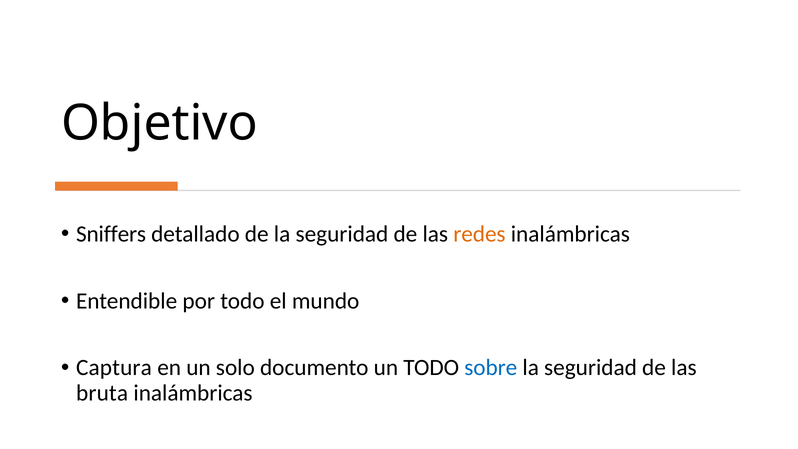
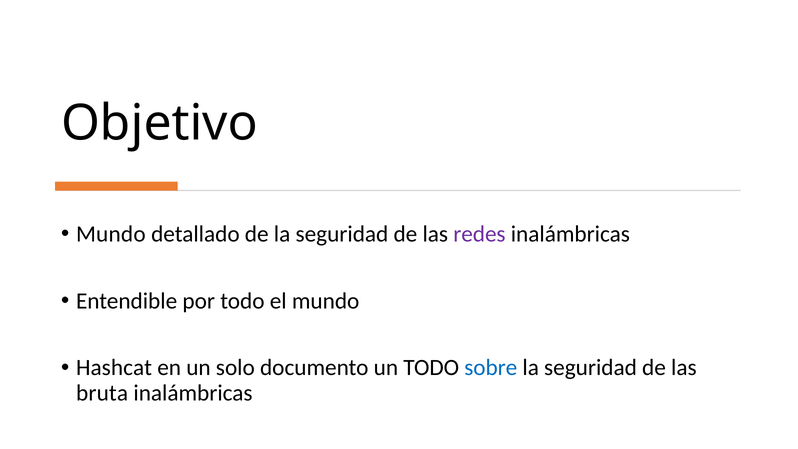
Sniffers: Sniffers -> Mundo (111, 234)
redes colour: orange -> purple (479, 234)
Captura: Captura -> Hashcat (114, 368)
